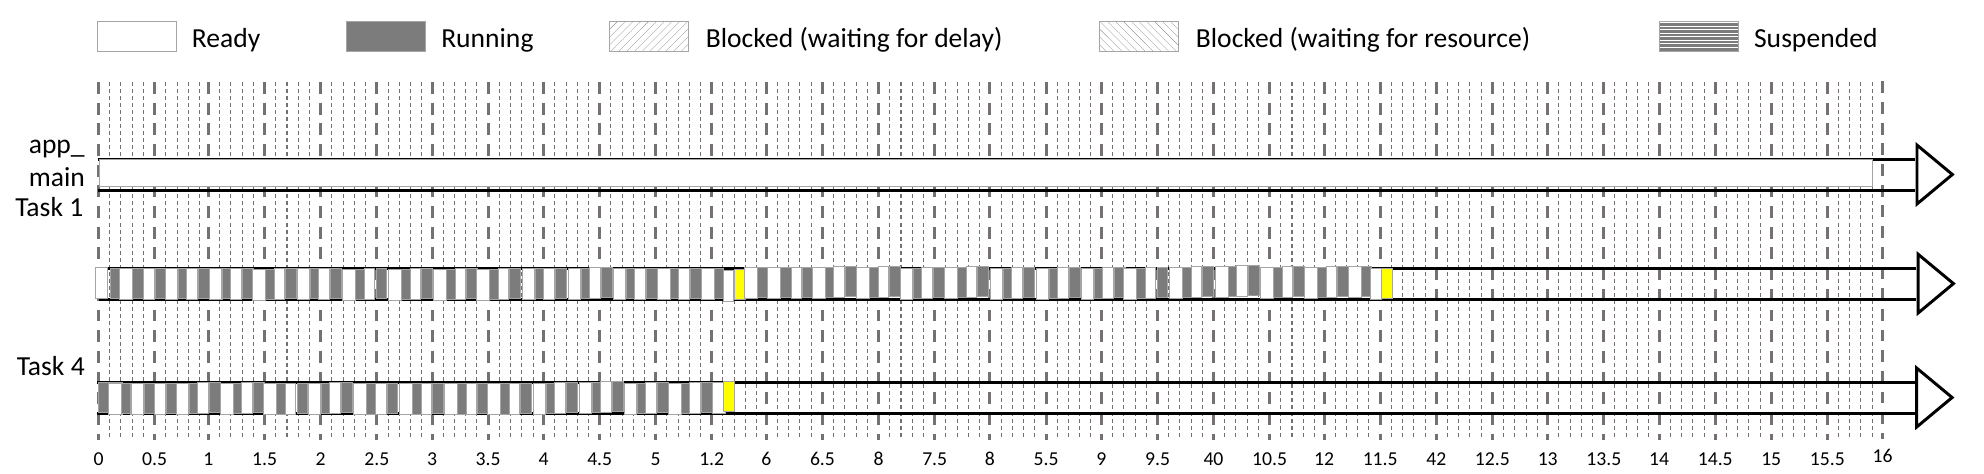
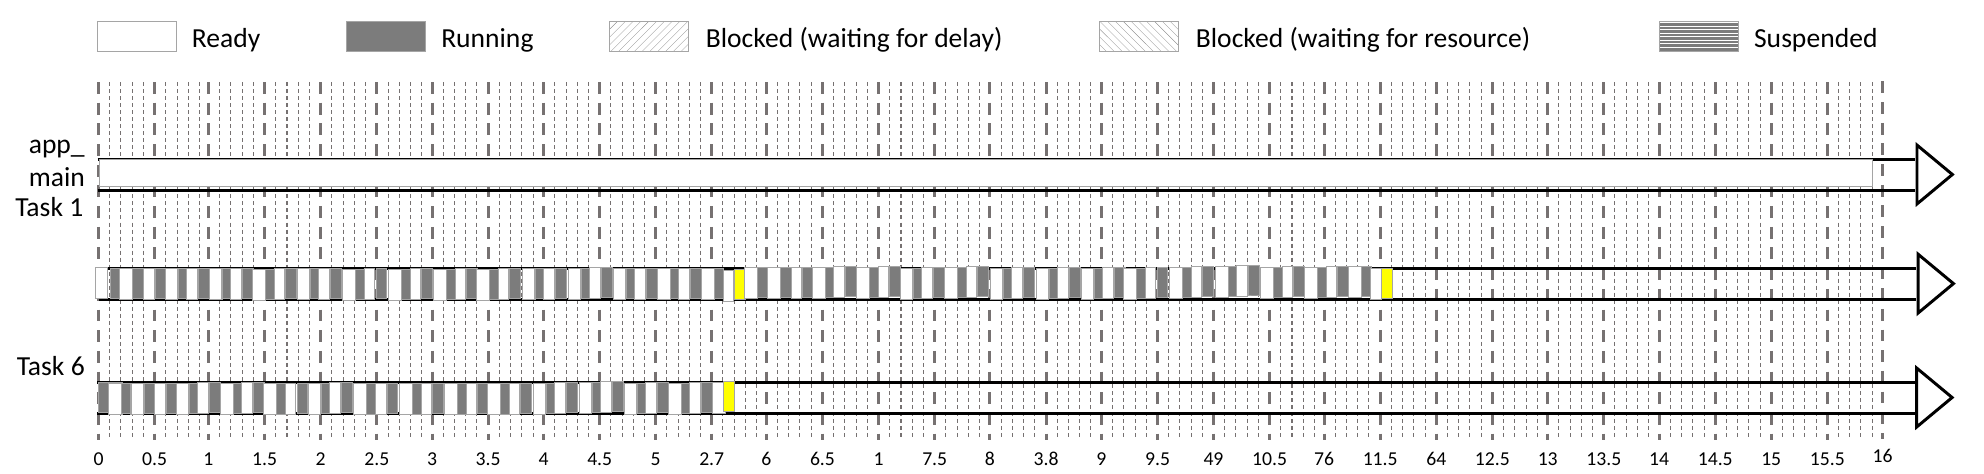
Task 4: 4 -> 6 (78, 366)
1.2: 1.2 -> 2.7 (712, 460)
6.5 8: 8 -> 1 (879, 460)
5.5: 5.5 -> 3.8 (1046, 460)
40: 40 -> 49 (1213, 460)
12: 12 -> 76 (1324, 460)
42: 42 -> 64 (1436, 460)
